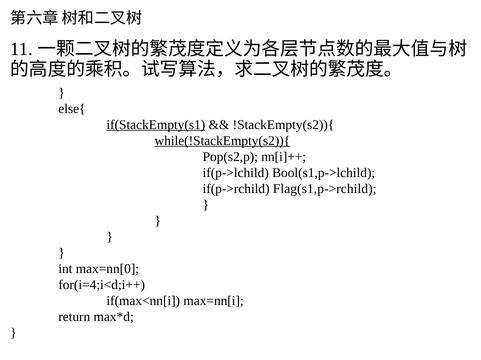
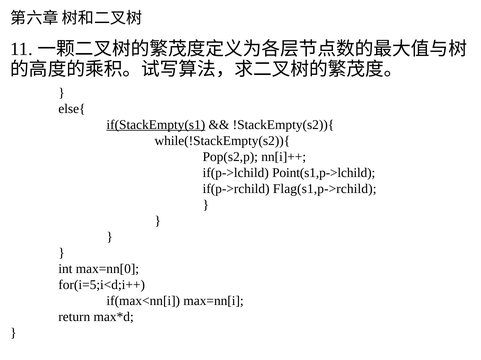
while(!StackEmpty(s2)){ underline: present -> none (222, 141)
Bool(s1,p->lchild: Bool(s1,p->lchild -> Point(s1,p->lchild (324, 173)
for(i=4;i<d;i++: for(i=4;i<d;i++ -> for(i=5;i<d;i++ (102, 285)
